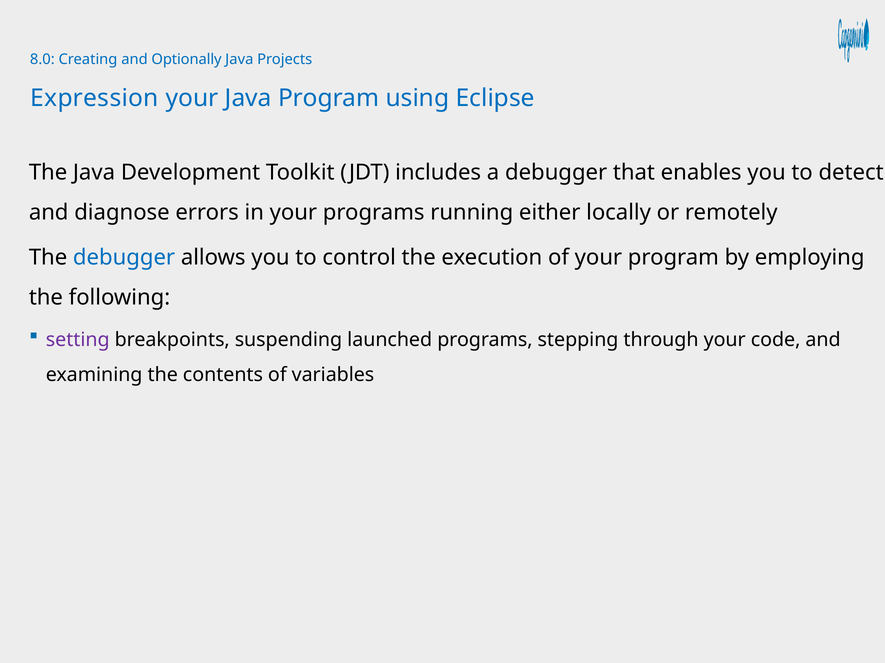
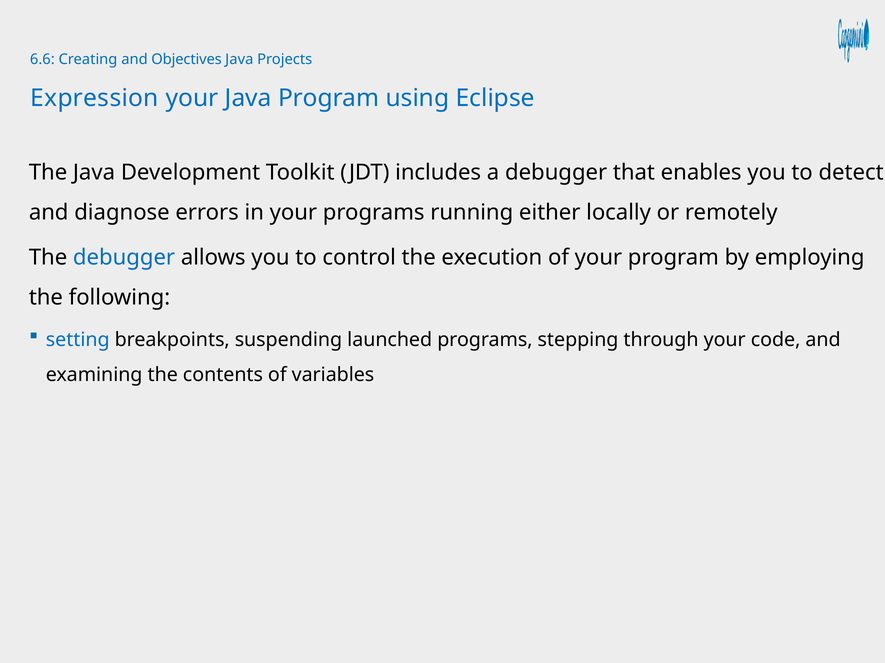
8.0: 8.0 -> 6.6 (42, 59)
Optionally: Optionally -> Objectives (187, 59)
setting colour: purple -> blue (78, 340)
